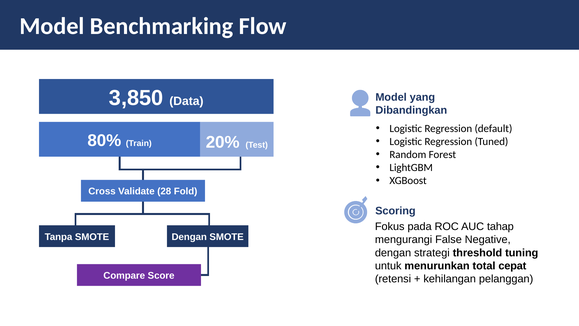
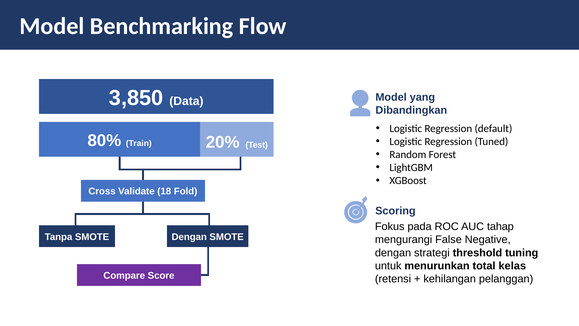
28: 28 -> 18 (164, 191)
cepat: cepat -> kelas (512, 266)
